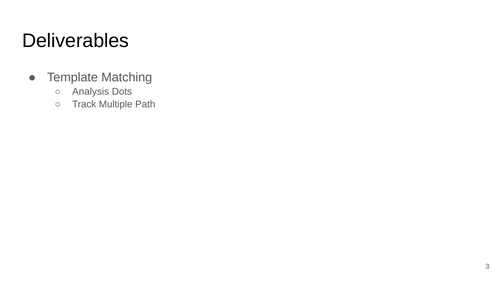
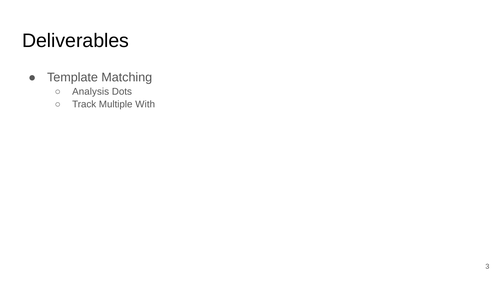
Path: Path -> With (145, 104)
